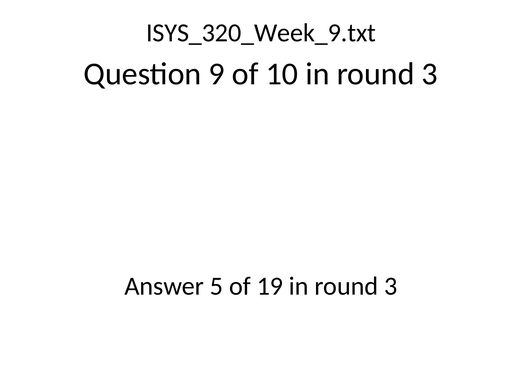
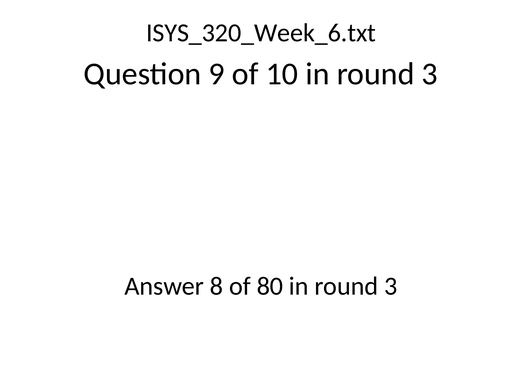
ISYS_320_Week_9.txt: ISYS_320_Week_9.txt -> ISYS_320_Week_6.txt (261, 33)
5: 5 -> 8 (216, 287)
19: 19 -> 80 (270, 287)
